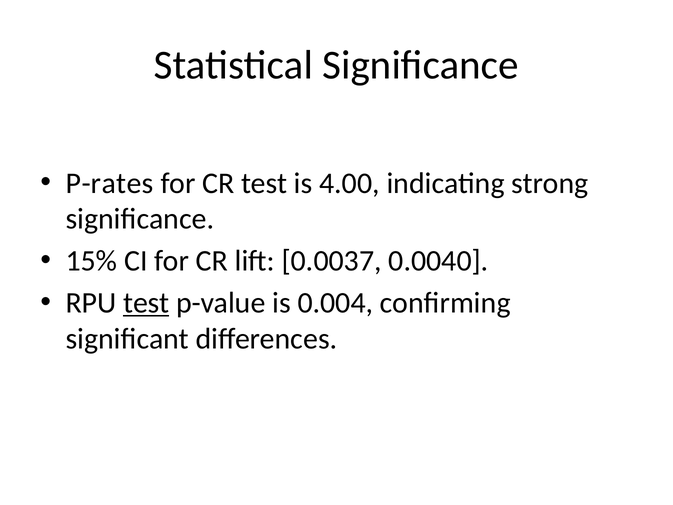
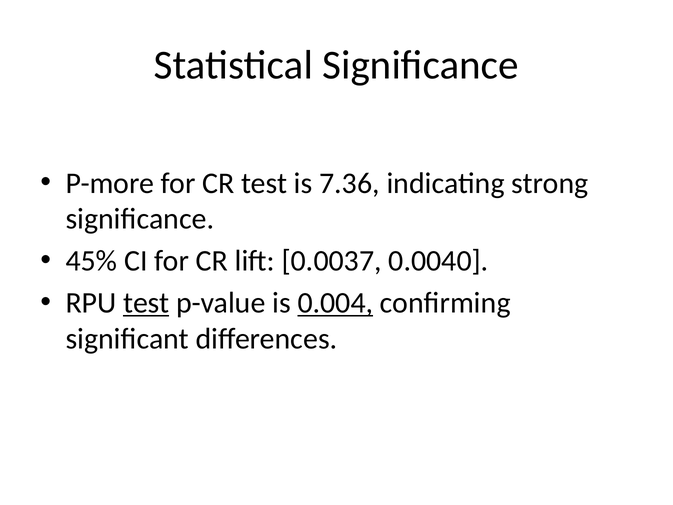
P-rates: P-rates -> P-more (110, 183)
4.00: 4.00 -> 7.36 (350, 183)
15%: 15% -> 45% (91, 261)
0.004 underline: none -> present (335, 303)
